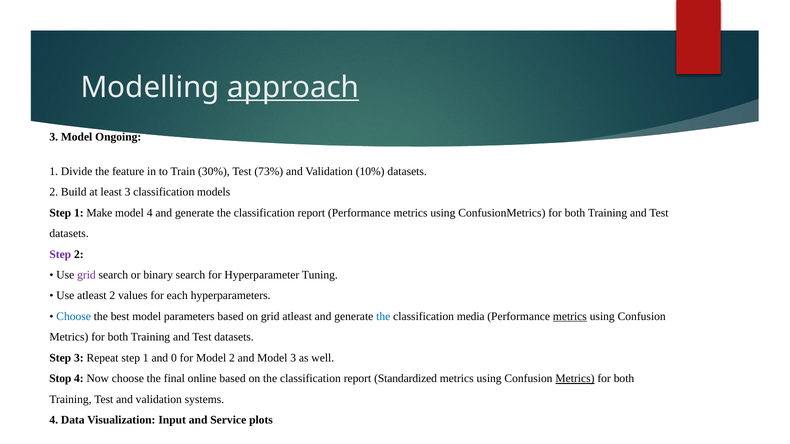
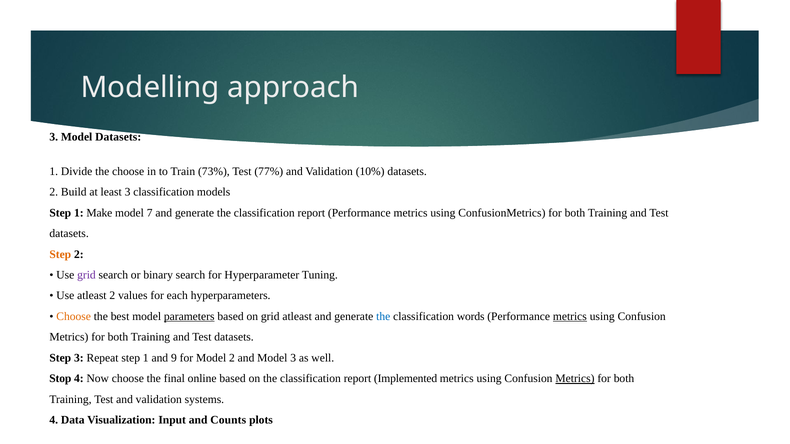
approach underline: present -> none (293, 88)
Model Ongoing: Ongoing -> Datasets (118, 137)
the feature: feature -> choose (128, 171)
30%: 30% -> 73% (214, 171)
73%: 73% -> 77% (269, 171)
model 4: 4 -> 7 (150, 213)
Step colour: purple -> orange (60, 254)
Choose colour: blue -> orange (74, 317)
parameters underline: none -> present (189, 317)
media: media -> words (471, 317)
0: 0 -> 9 (174, 358)
Standardized: Standardized -> Implemented (406, 379)
Service: Service -> Counts (228, 420)
